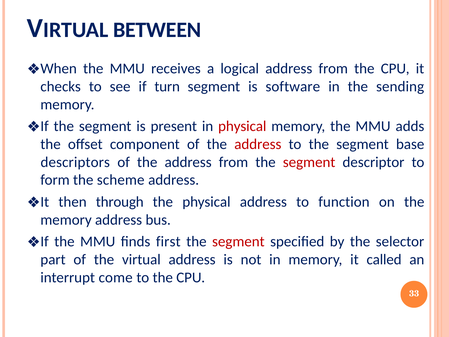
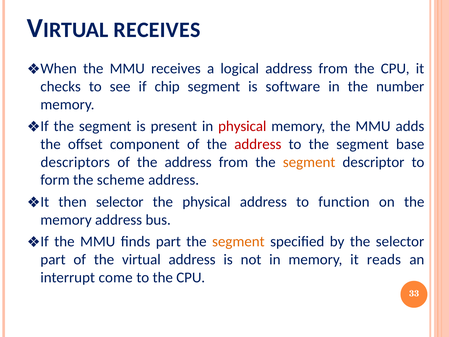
BETWEEN: BETWEEN -> RECEIVES (157, 30)
turn: turn -> chip (167, 86)
sending: sending -> number (400, 86)
segment colour: red -> orange (309, 162)
then through: through -> selector (120, 202)
finds first: first -> part (168, 241)
segment colour: red -> orange (238, 241)
called: called -> reads (384, 259)
